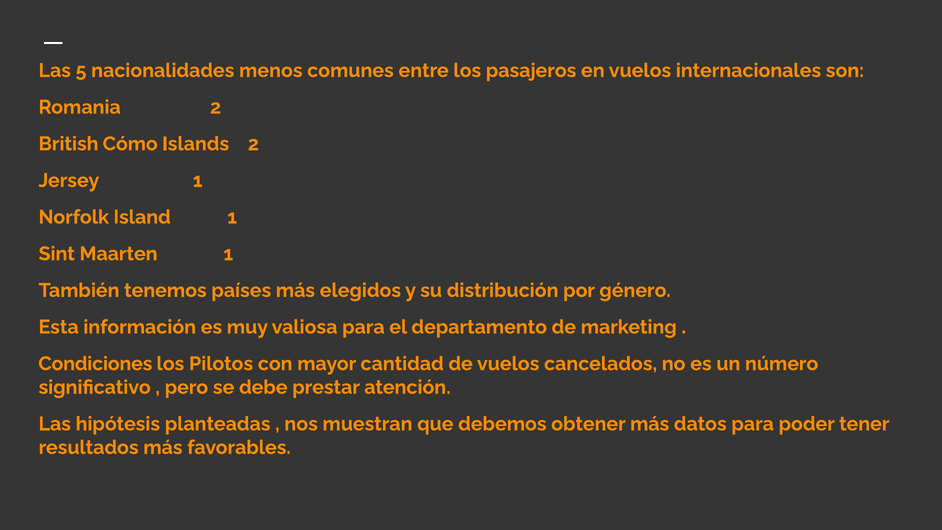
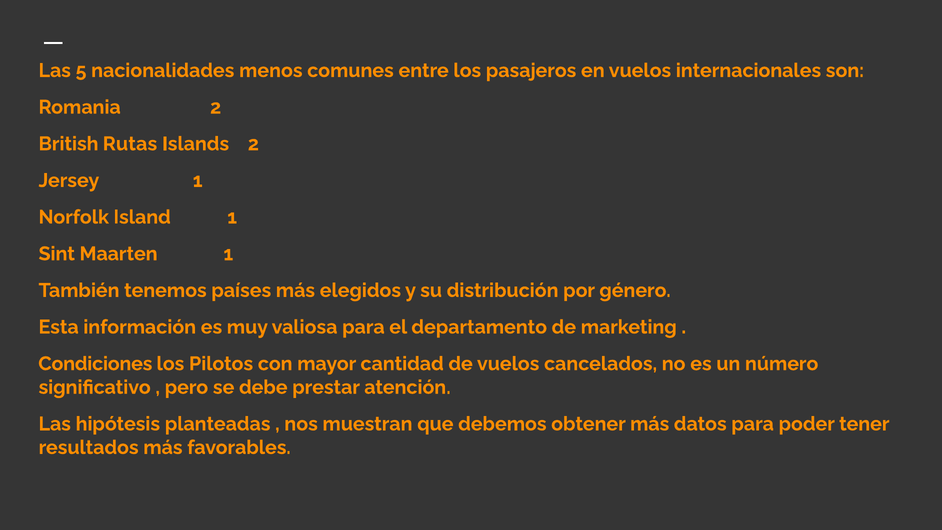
Cómo: Cómo -> Rutas (130, 144)
